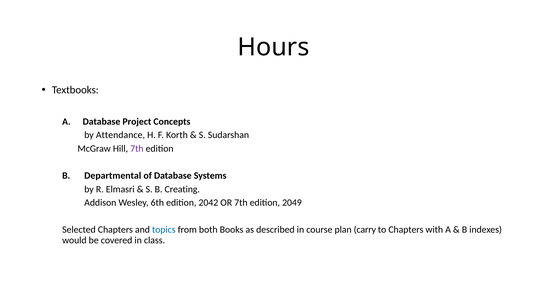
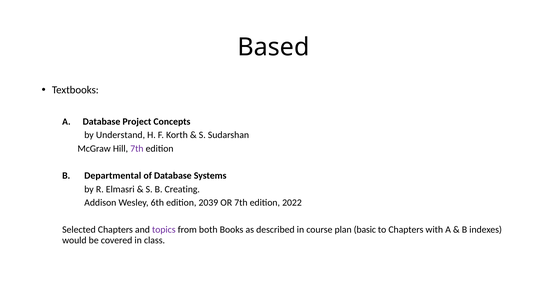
Hours: Hours -> Based (273, 47)
Attendance: Attendance -> Understand (120, 135)
2042: 2042 -> 2039 (208, 202)
2049: 2049 -> 2022 (292, 202)
topics colour: blue -> purple (164, 229)
carry: carry -> basic (365, 229)
